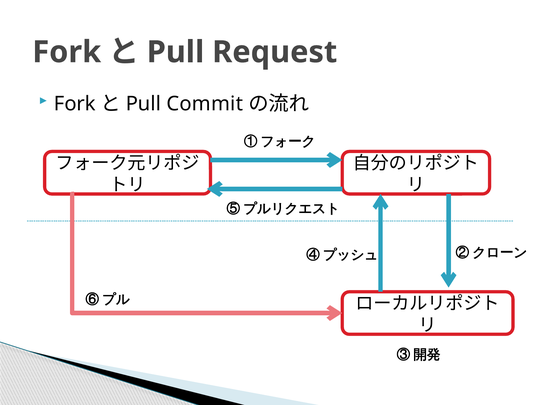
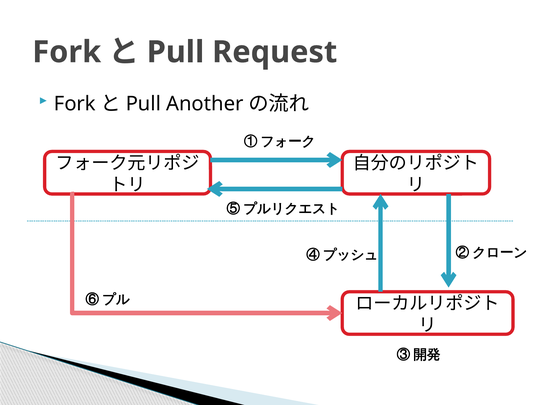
Commit: Commit -> Another (205, 104)
